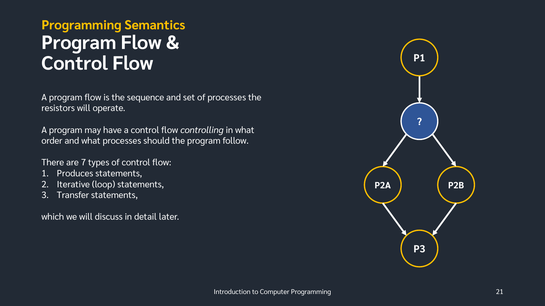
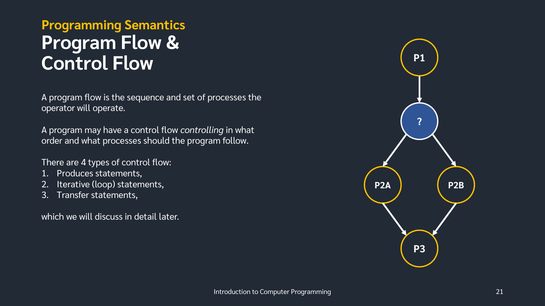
resistors: resistors -> operator (58, 108)
7: 7 -> 4 (84, 163)
